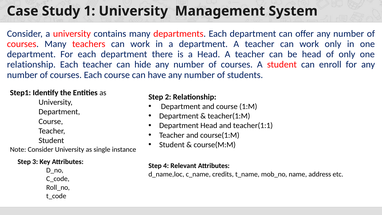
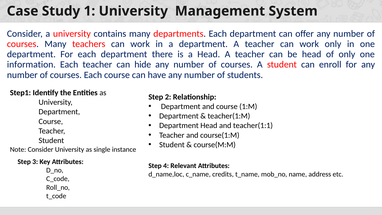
relationship: relationship -> information (31, 65)
